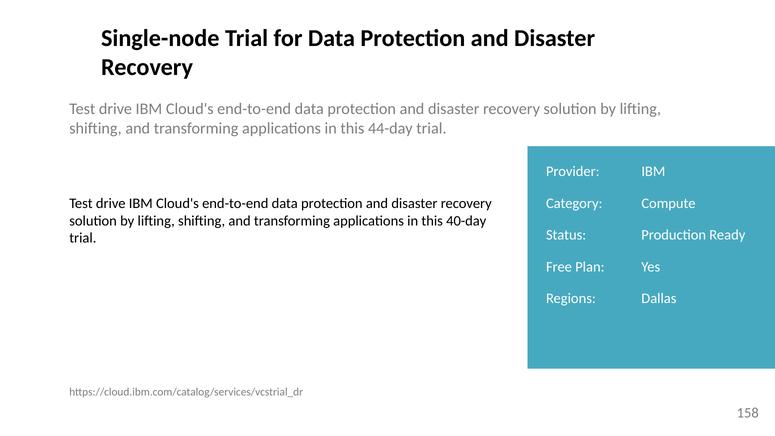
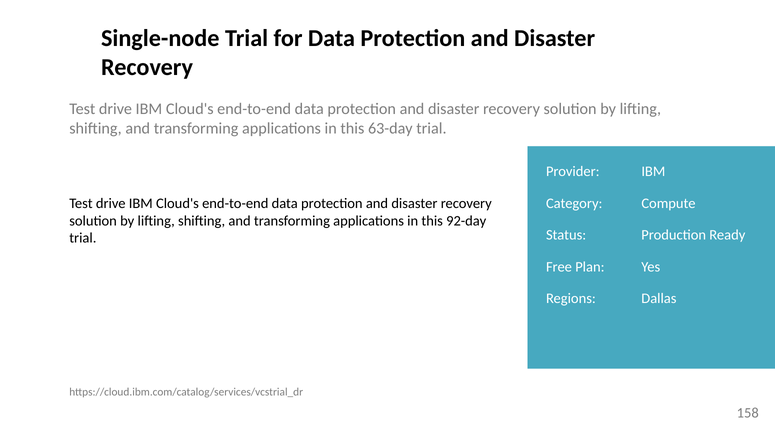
44-day: 44-day -> 63-day (390, 128)
40-day: 40-day -> 92-day (466, 221)
